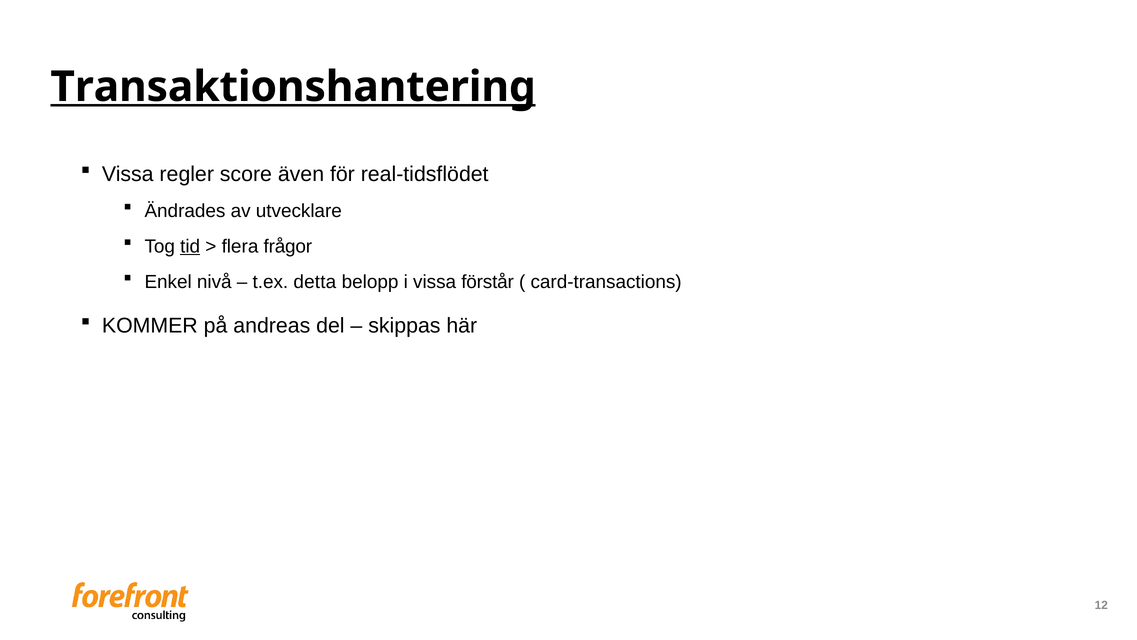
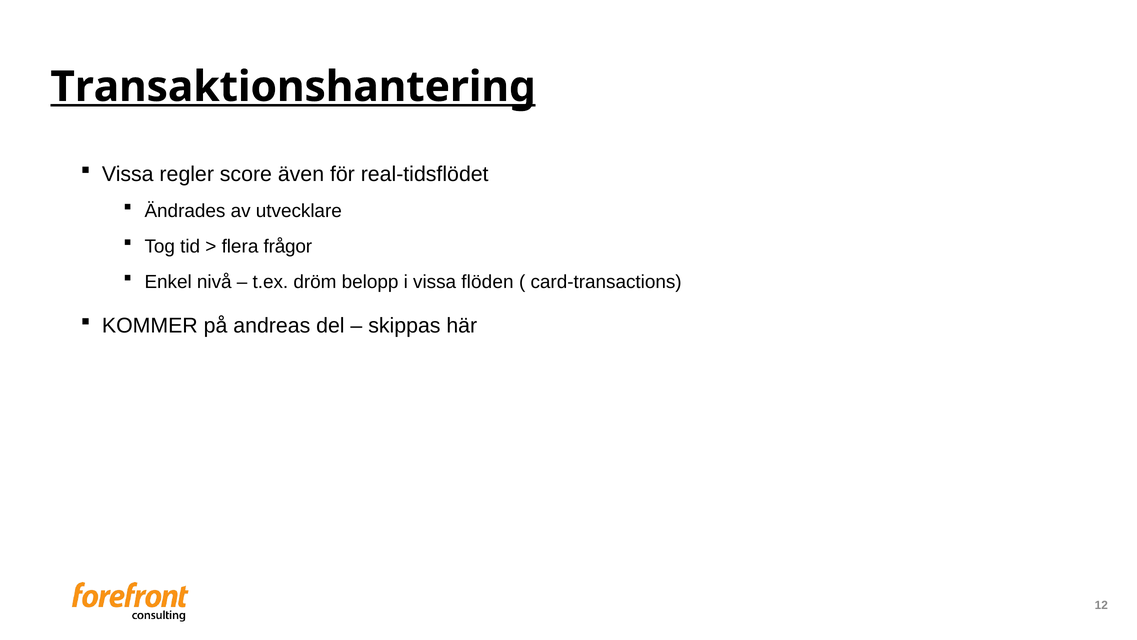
tid underline: present -> none (190, 246)
detta: detta -> dröm (315, 282)
förstår: förstår -> flöden (487, 282)
